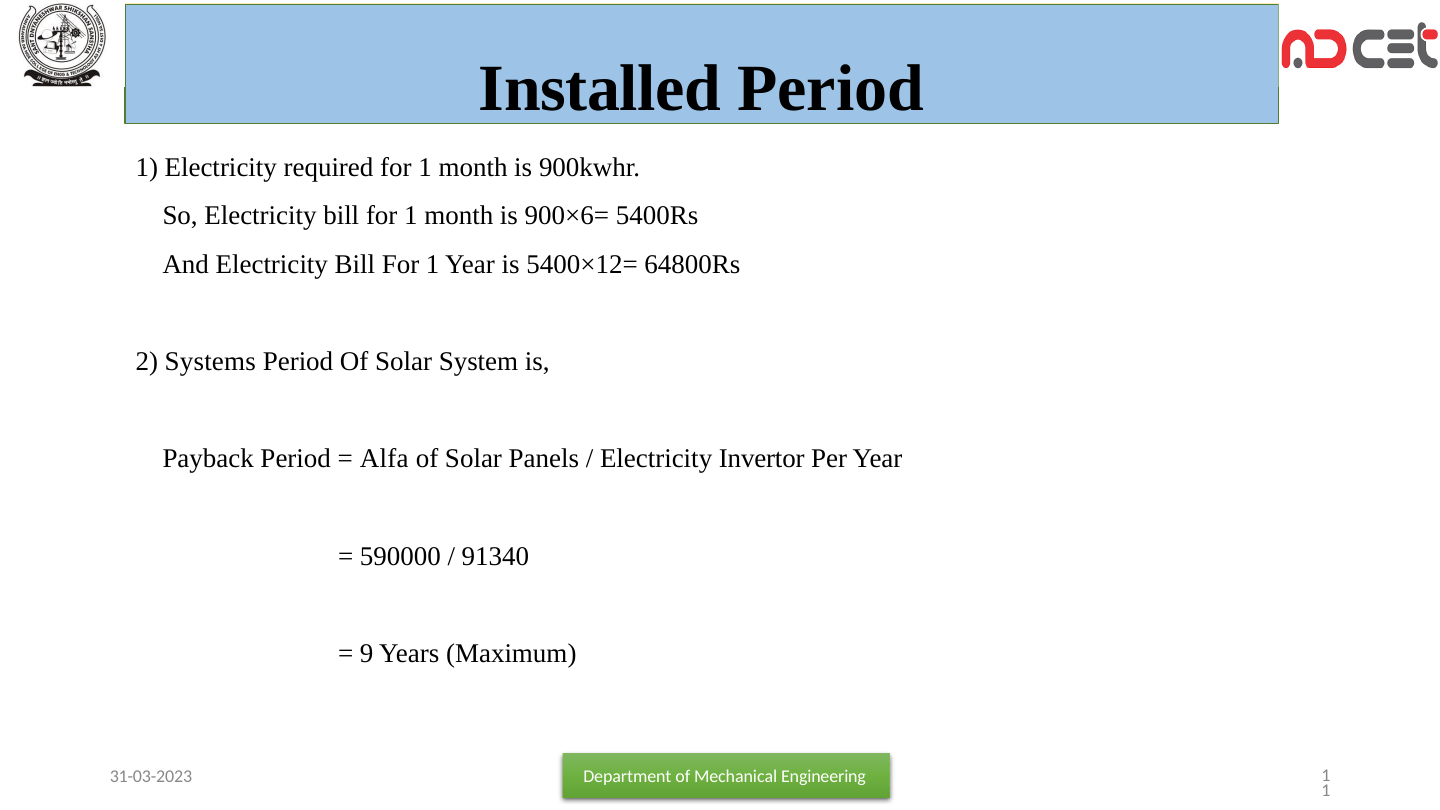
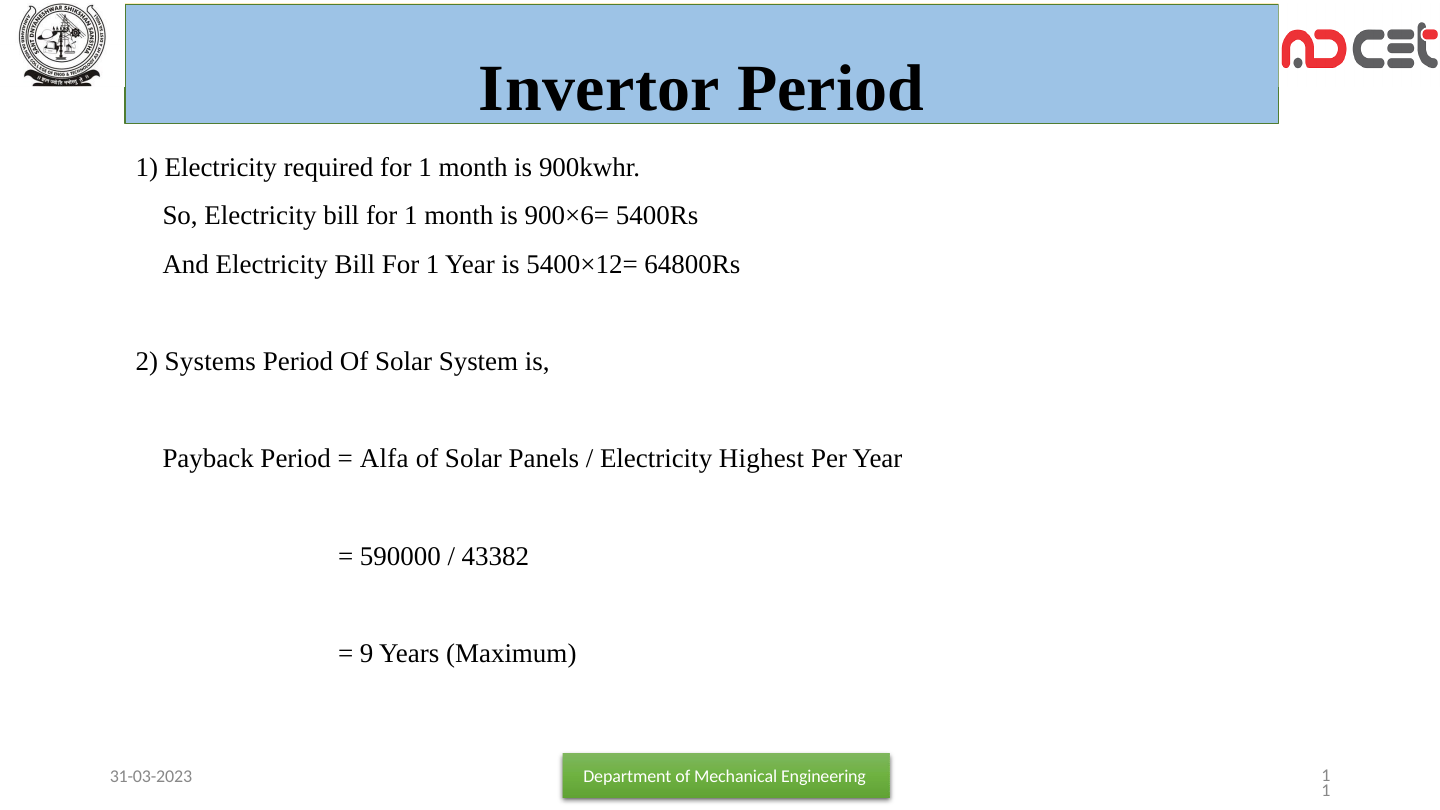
Installed: Installed -> Invertor (600, 88)
Invertor: Invertor -> Highest (762, 459)
91340: 91340 -> 43382 (495, 556)
